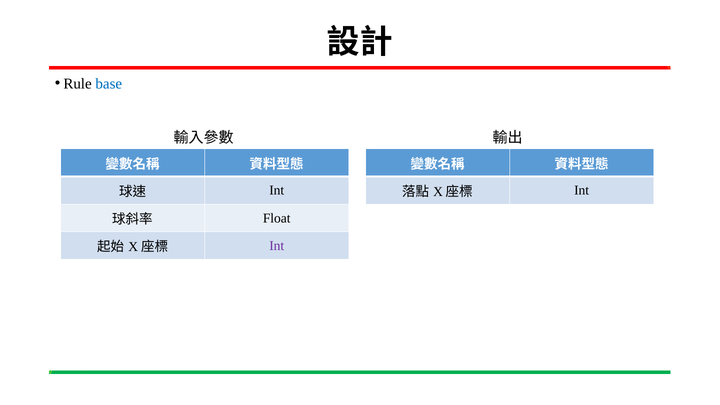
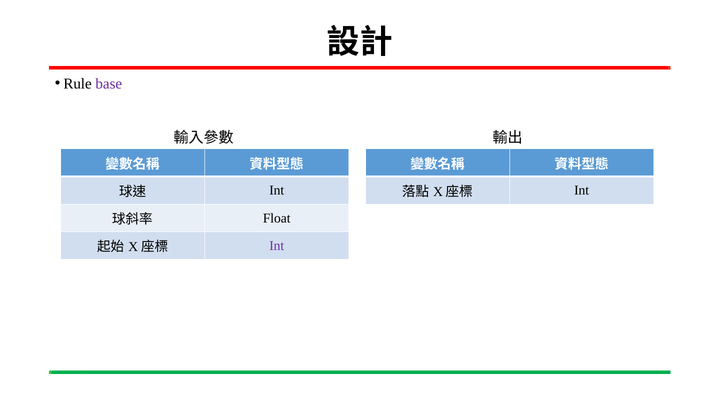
base colour: blue -> purple (109, 84)
